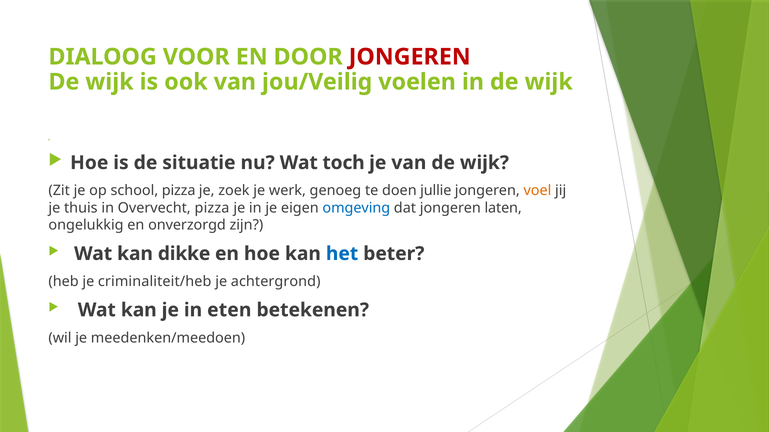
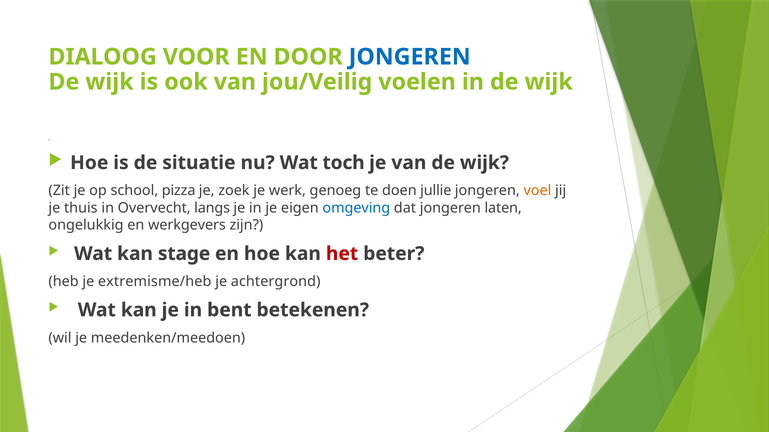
JONGEREN colour: red -> blue (410, 57)
Overvecht pizza: pizza -> langs (212, 208)
onverzorgd: onverzorgd -> werkgevers (187, 225)
dikke: dikke -> stage (184, 254)
het colour: blue -> red (342, 254)
criminaliteit/heb: criminaliteit/heb -> extremisme/heb (155, 282)
eten: eten -> bent (229, 310)
